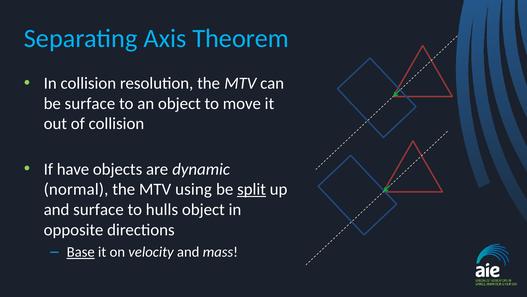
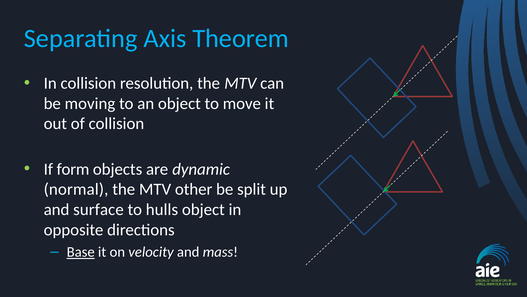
be surface: surface -> moving (90, 103)
have: have -> form (73, 169)
using: using -> other (194, 189)
split underline: present -> none (252, 189)
